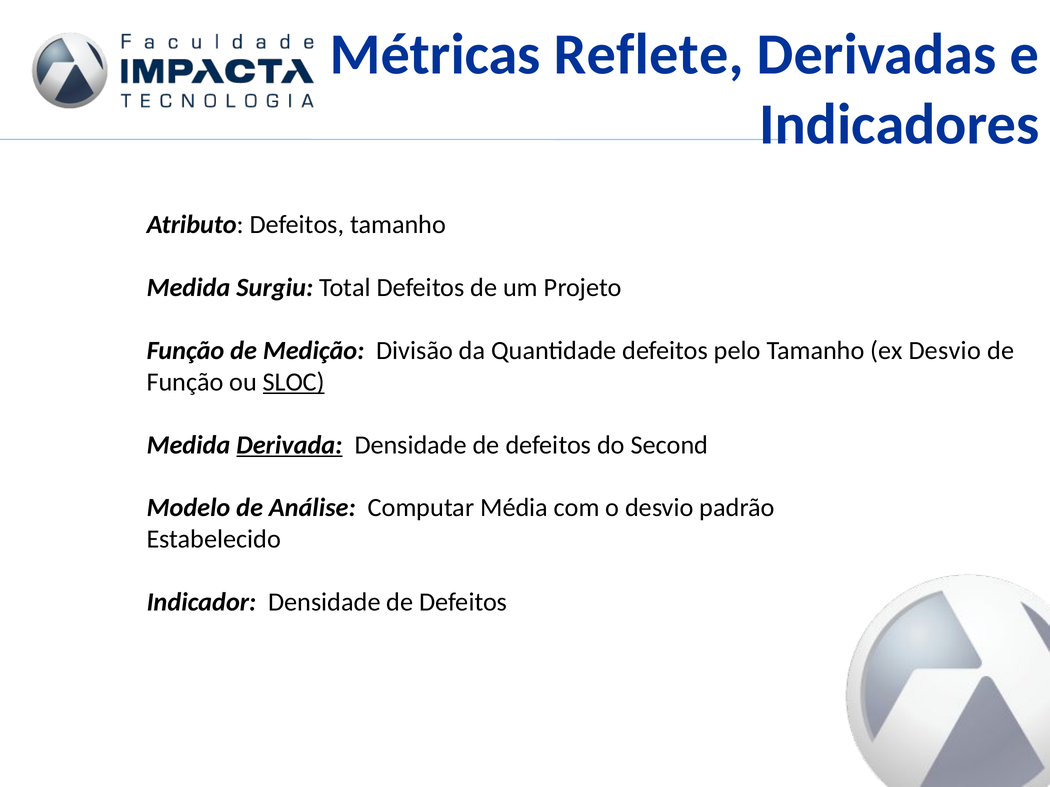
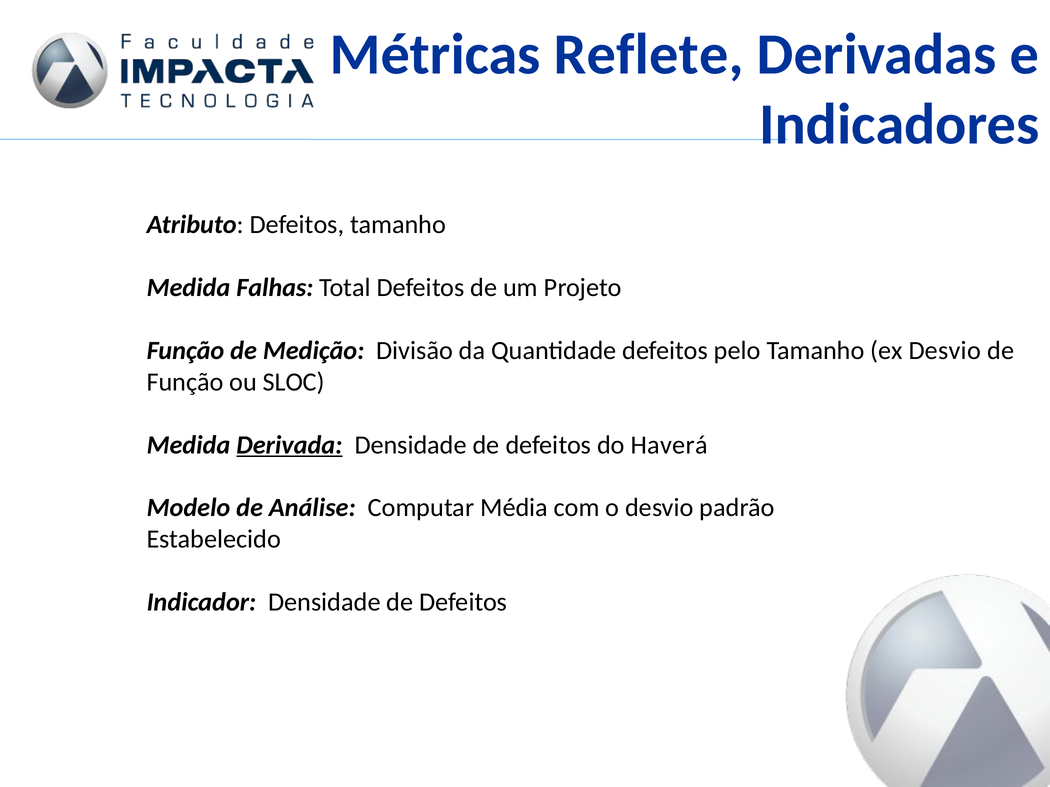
Surgiu: Surgiu -> Falhas (275, 288)
SLOC underline: present -> none (294, 382)
Second: Second -> Haverá (669, 445)
